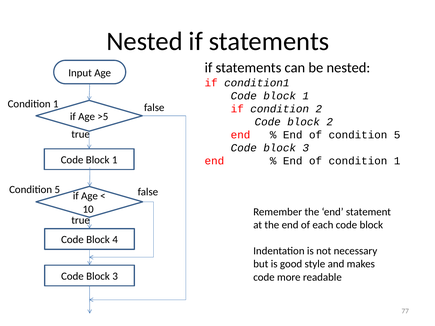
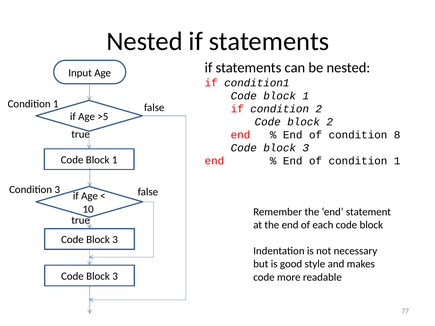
of condition 5: 5 -> 8 (397, 135)
5: 5 -> 3 (57, 190)
4: 4 -> 3 (115, 240)
